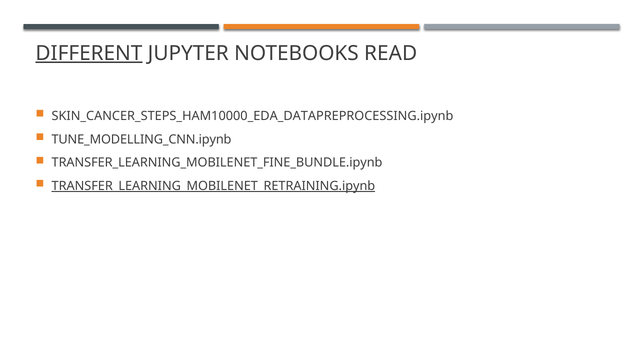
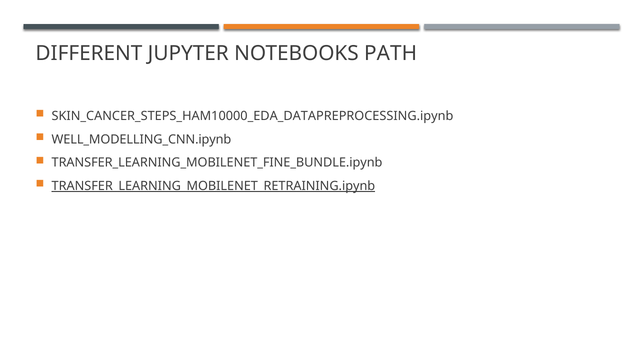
DIFFERENT underline: present -> none (89, 53)
READ: READ -> PATH (391, 53)
TUNE_MODELLING_CNN.ipynb: TUNE_MODELLING_CNN.ipynb -> WELL_MODELLING_CNN.ipynb (141, 139)
